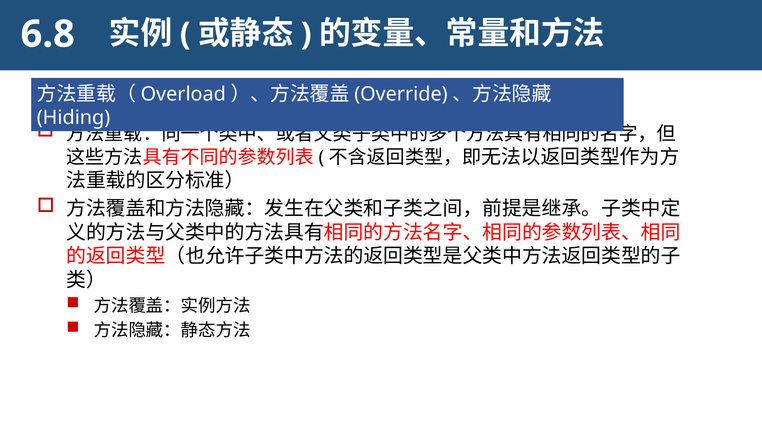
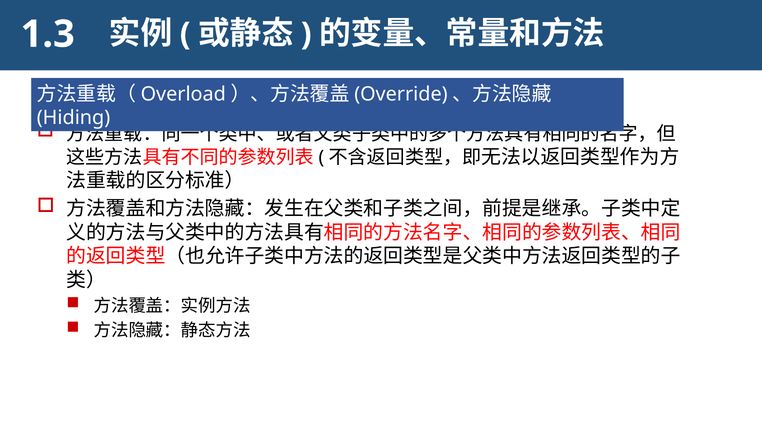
6.8: 6.8 -> 1.3 (48, 34)
